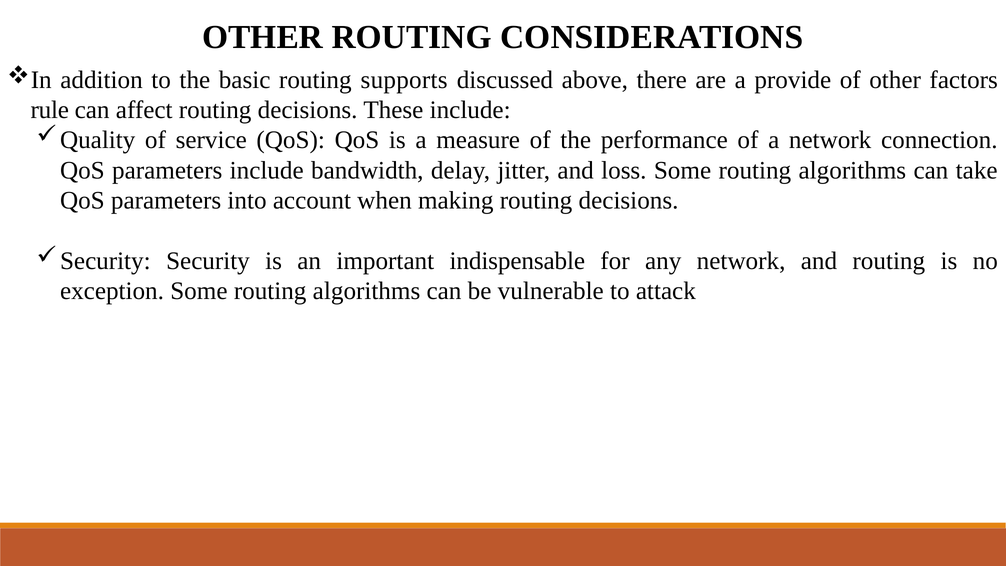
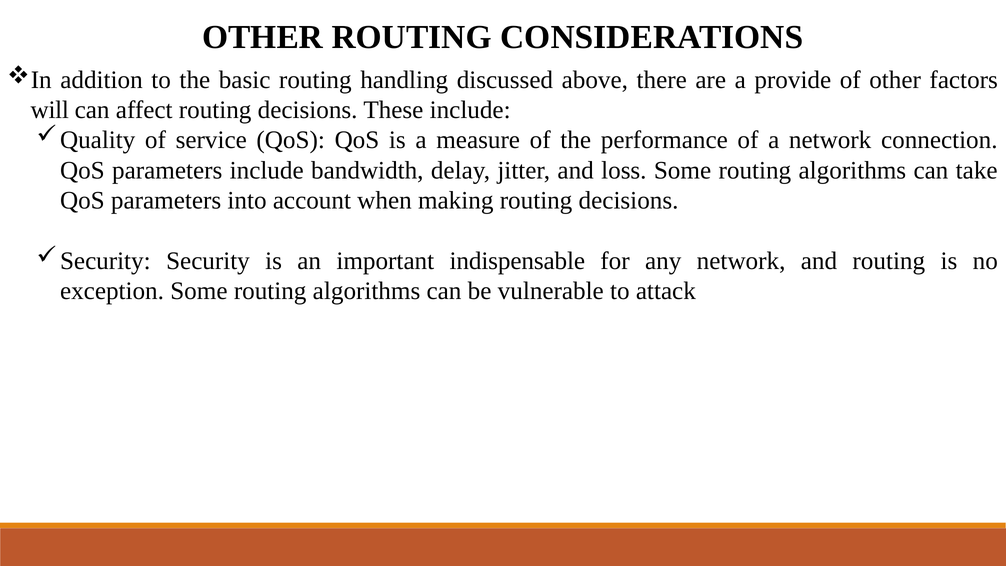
supports: supports -> handling (404, 80)
rule: rule -> will (50, 110)
